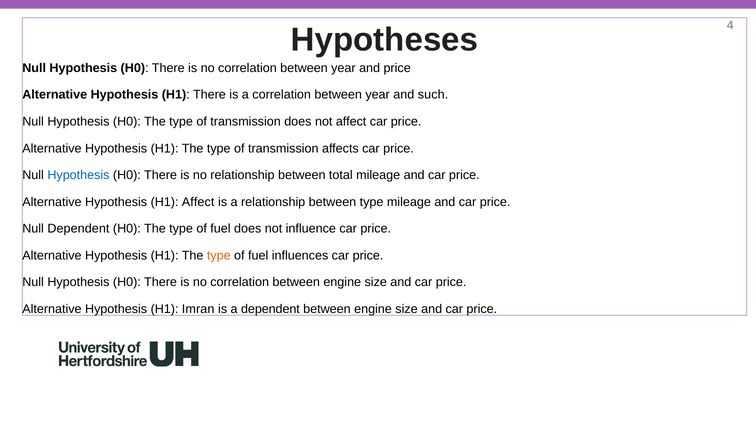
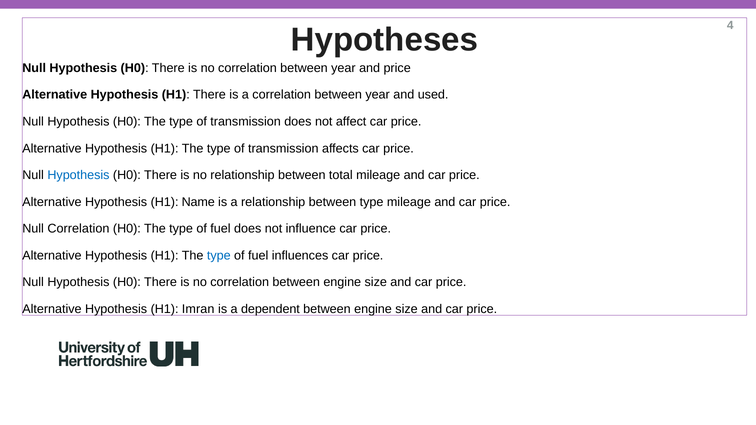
such: such -> used (433, 95)
H1 Affect: Affect -> Name (198, 202)
Null Dependent: Dependent -> Correlation (78, 229)
type colour: orange -> blue (219, 256)
